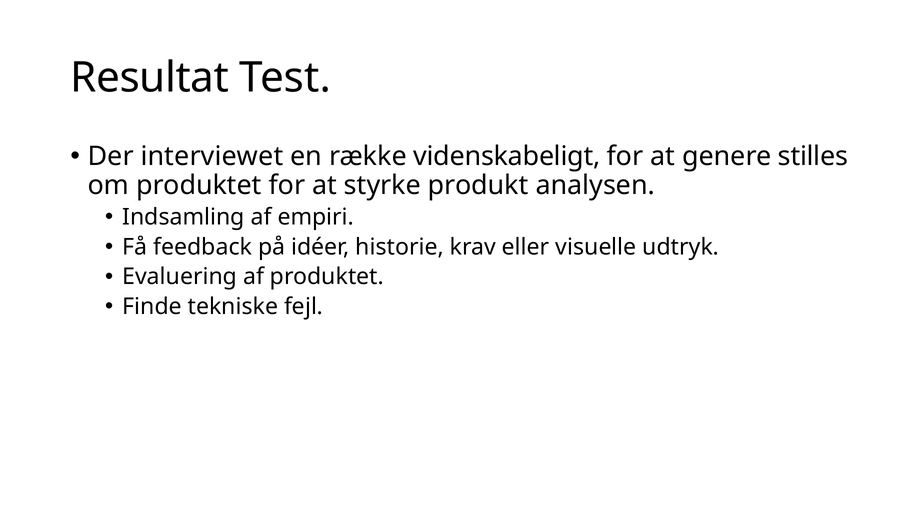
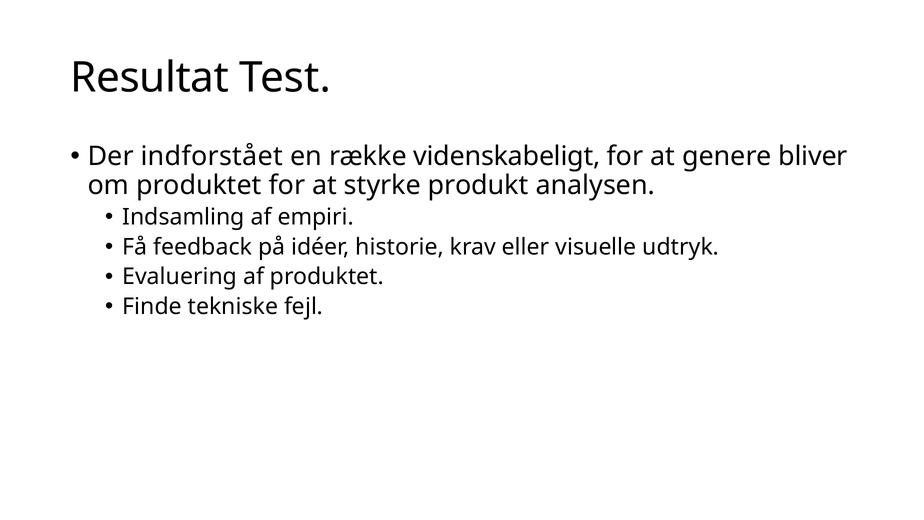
interviewet: interviewet -> indforstået (212, 156)
stilles: stilles -> bliver (813, 156)
